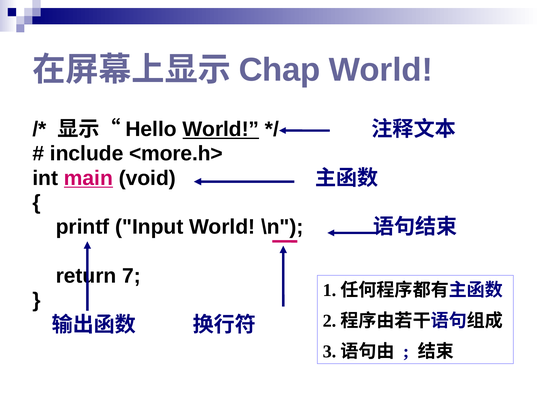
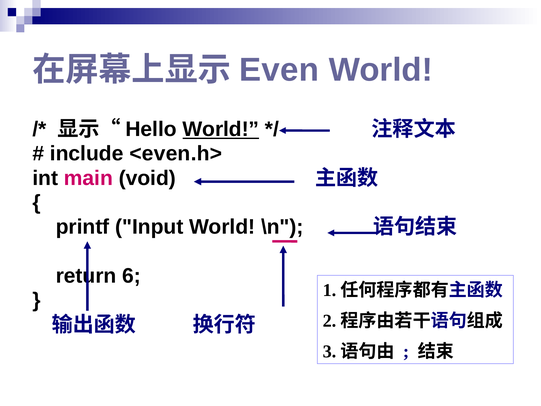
Chap: Chap -> Even (279, 70)
<more.h>: <more.h> -> <even.h> (176, 154)
main underline: present -> none (88, 178)
7: 7 -> 6 (131, 276)
